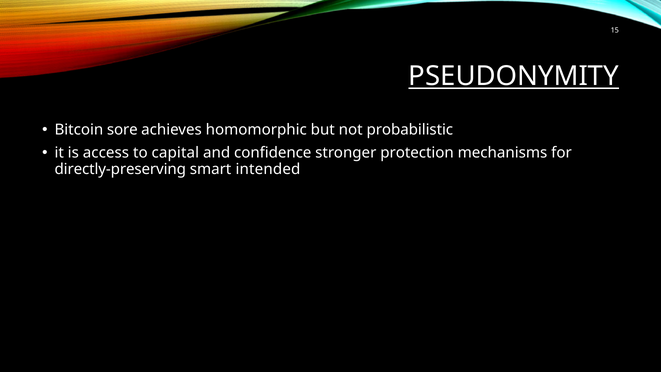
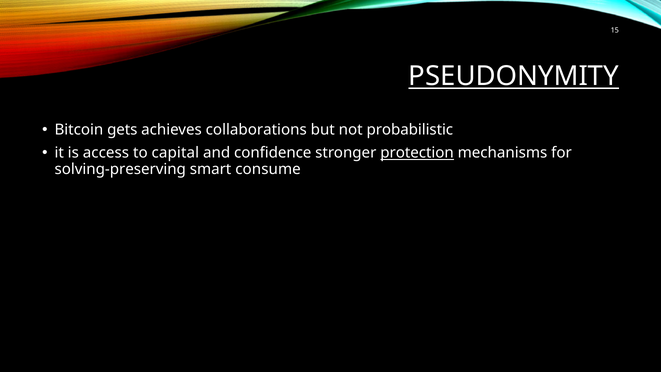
sore: sore -> gets (122, 130)
homomorphic: homomorphic -> collaborations (256, 130)
protection underline: none -> present (417, 153)
directly-preserving: directly-preserving -> solving-preserving (120, 169)
intended: intended -> consume (268, 169)
